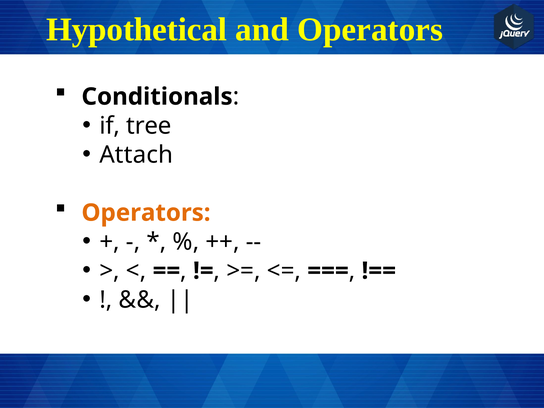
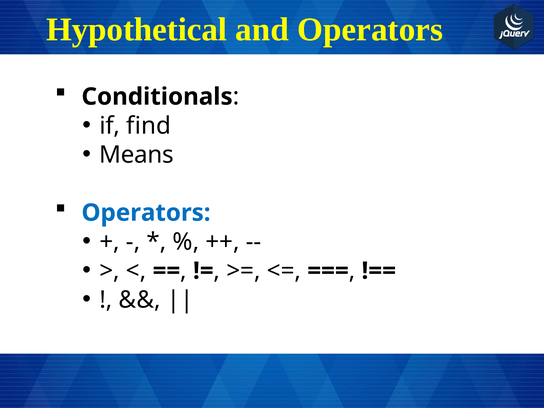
tree: tree -> find (149, 126)
Attach: Attach -> Means (136, 155)
Operators colour: orange -> blue (146, 213)
